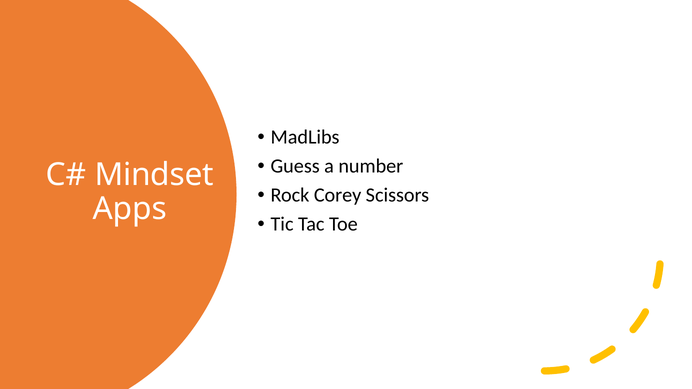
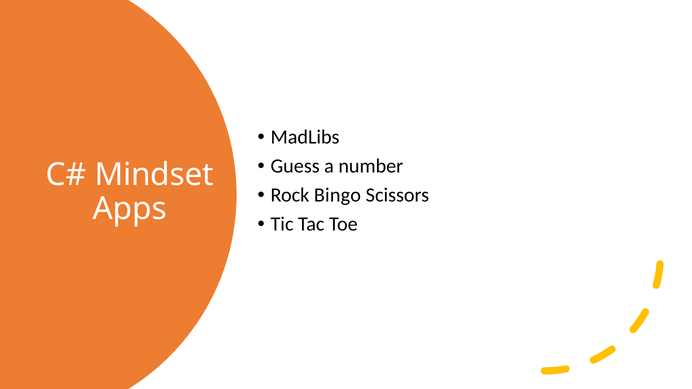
Corey: Corey -> Bingo (337, 195)
